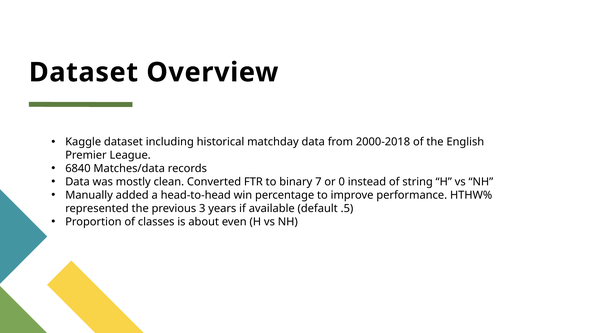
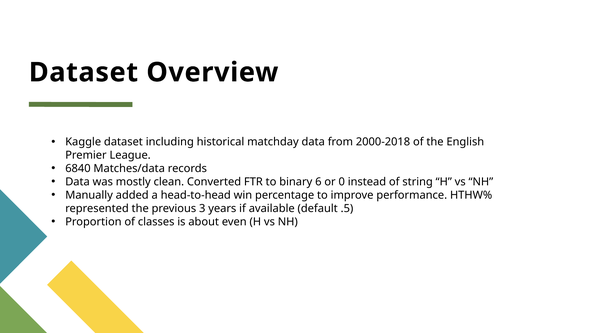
7: 7 -> 6 (318, 182)
